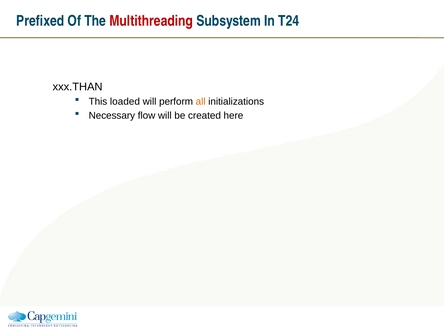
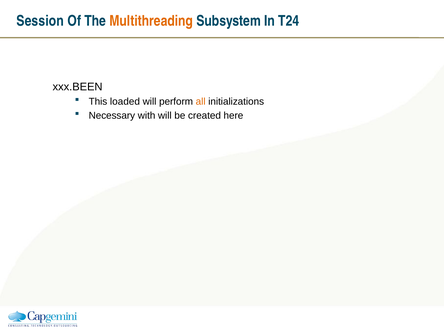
Prefixed: Prefixed -> Session (40, 21)
Multithreading colour: red -> orange (151, 21)
xxx.THAN: xxx.THAN -> xxx.BEEN (78, 87)
flow: flow -> with (147, 115)
